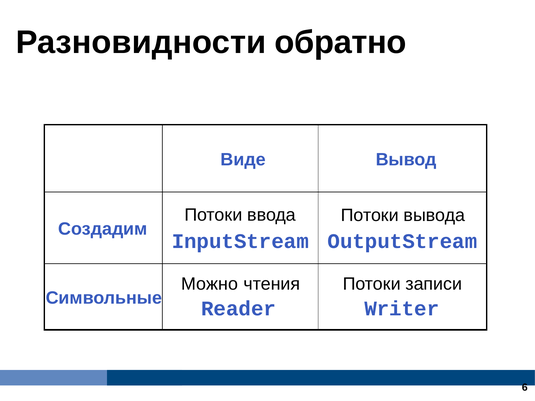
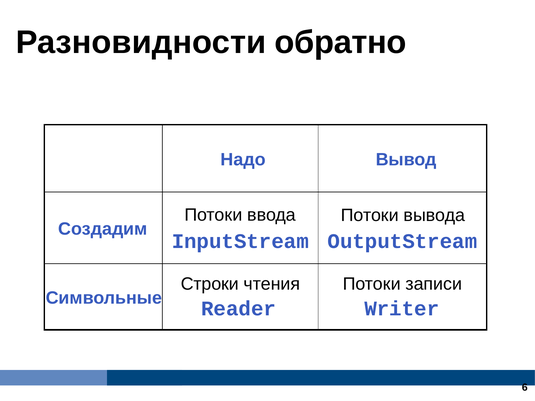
Виде: Виде -> Надо (243, 160)
Можно: Можно -> Строки (210, 284)
